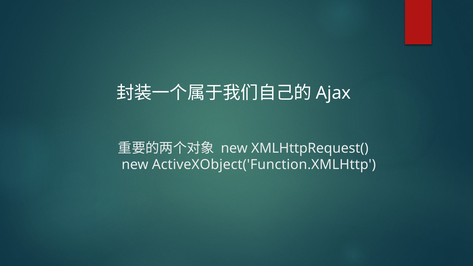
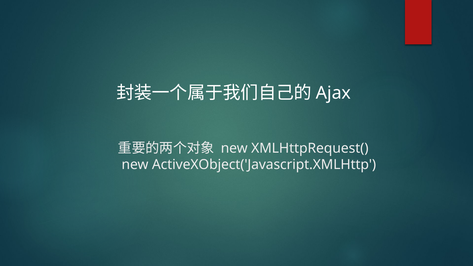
ActiveXObject('Function.XMLHttp: ActiveXObject('Function.XMLHttp -> ActiveXObject('Javascript.XMLHttp (264, 165)
